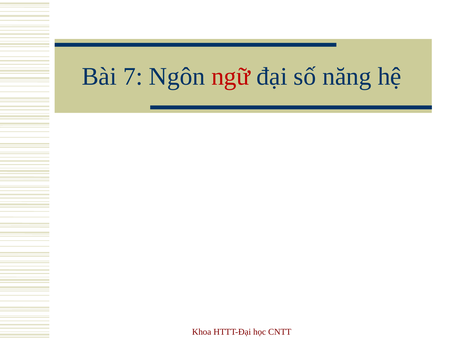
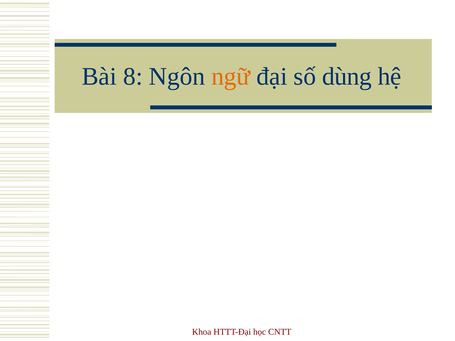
7: 7 -> 8 (133, 77)
ngữ colour: red -> orange (231, 77)
năng: năng -> dùng (347, 77)
